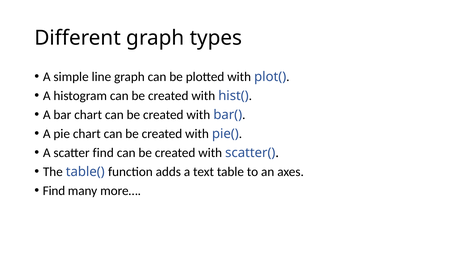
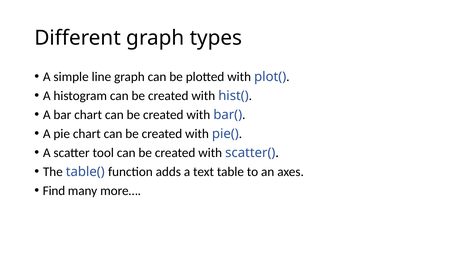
scatter find: find -> tool (103, 152)
